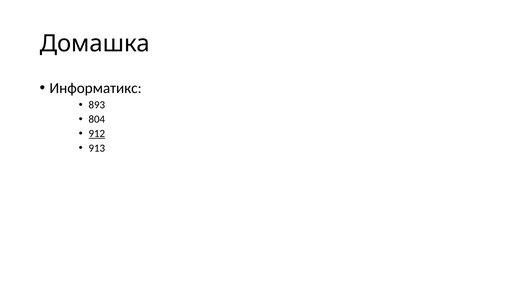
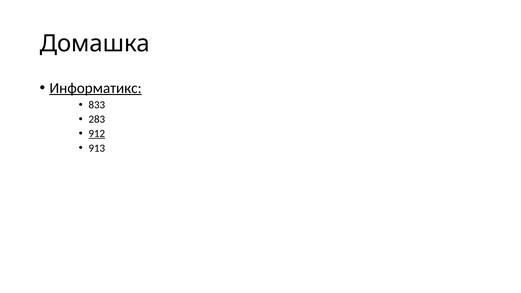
Информатикс underline: none -> present (96, 88)
893: 893 -> 833 (97, 105)
804: 804 -> 283 (97, 119)
